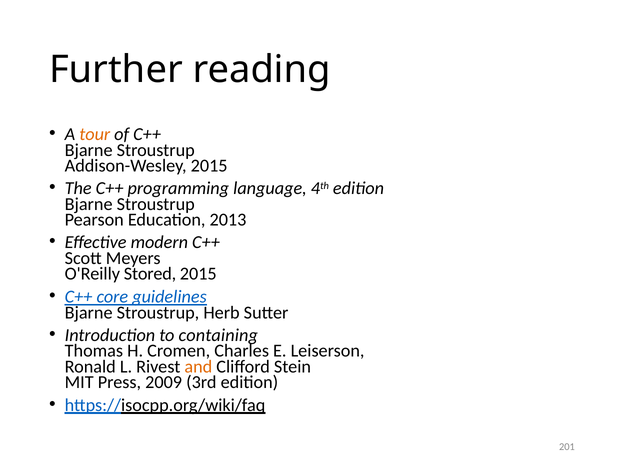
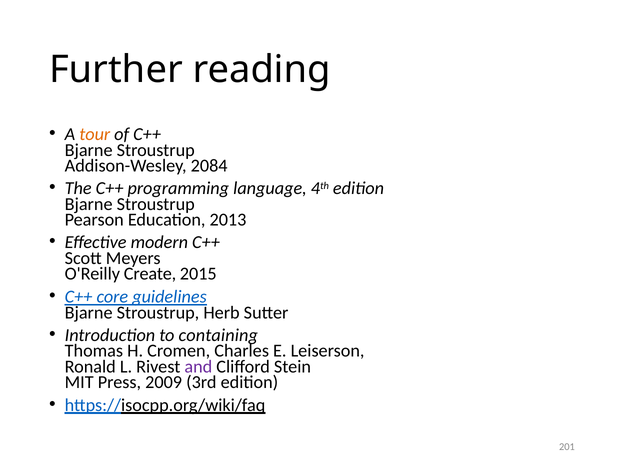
Addison-Wesley 2015: 2015 -> 2084 (209, 166)
Stored: Stored -> Create (150, 274)
and colour: orange -> purple (198, 367)
